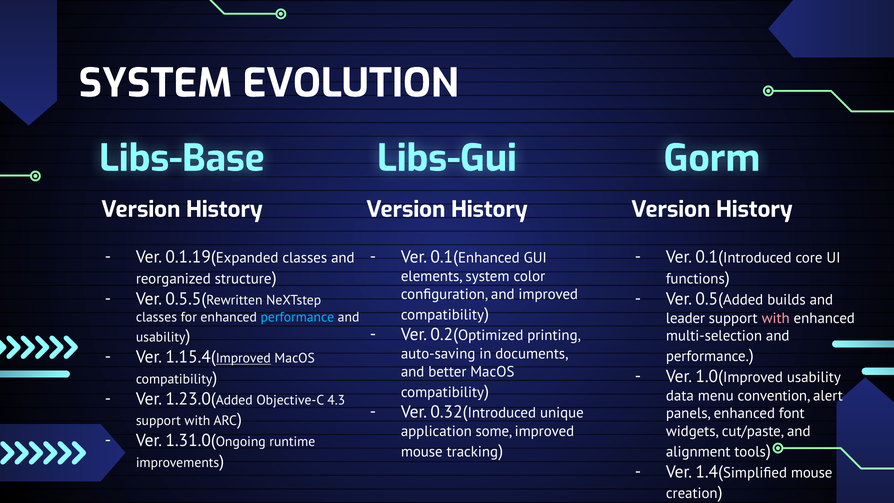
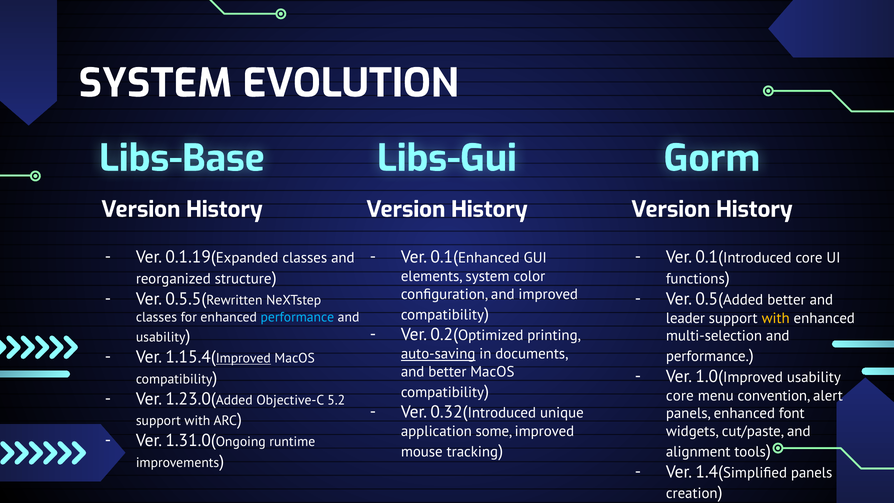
0.5(Added builds: builds -> better (786, 300)
with colour: pink -> yellow (776, 318)
auto-saving underline: none -> present (438, 354)
data: data -> core (680, 396)
4.3: 4.3 -> 5.2 (336, 400)
1.4(Simplified mouse: mouse -> panels (812, 473)
